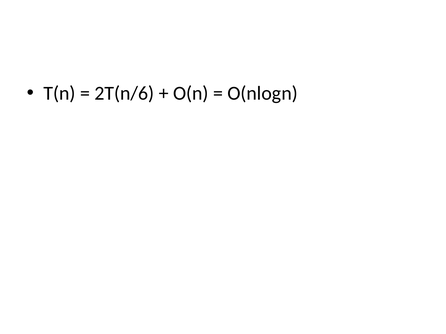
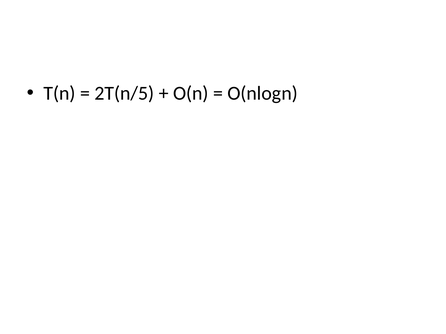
2T(n/6: 2T(n/6 -> 2T(n/5 (124, 94)
